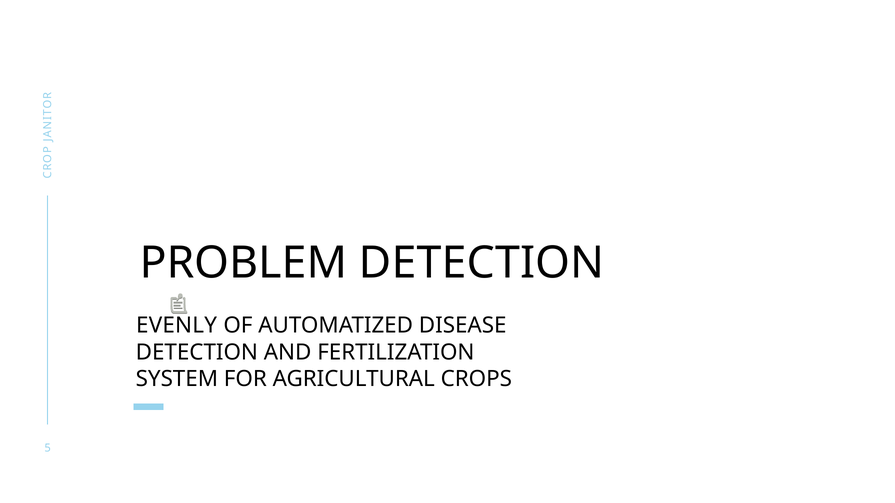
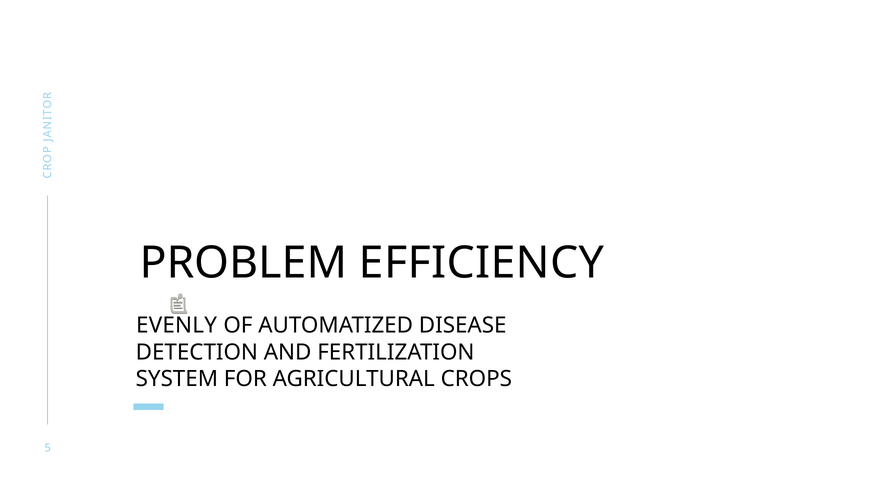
PROBLEM DETECTION: DETECTION -> EFFICIENCY (482, 263)
